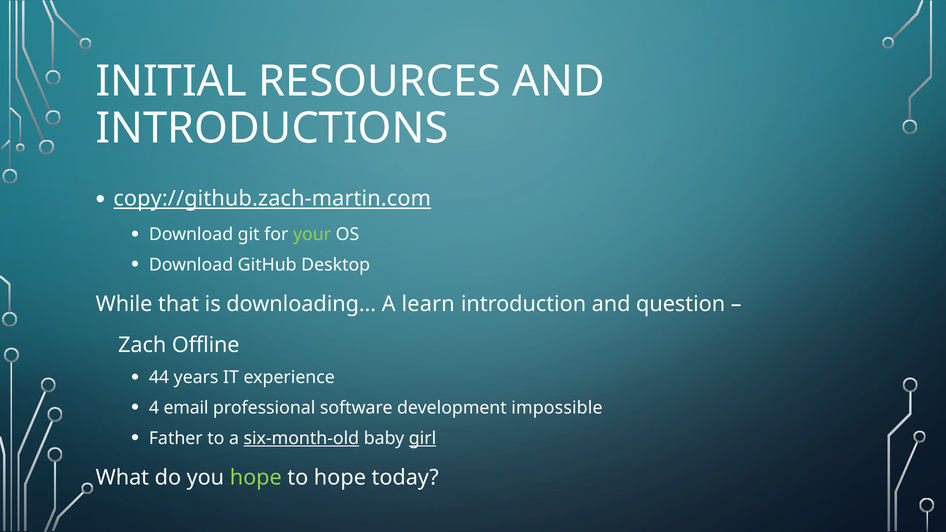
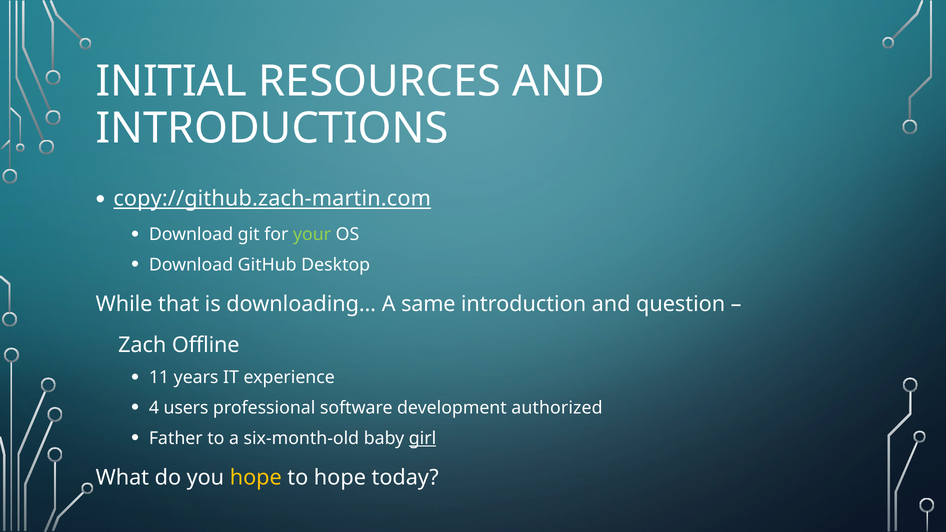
learn: learn -> same (428, 304)
44: 44 -> 11 (159, 378)
email: email -> users (186, 408)
impossible: impossible -> authorized (557, 408)
six-month-old underline: present -> none (301, 439)
hope colour: light green -> yellow (256, 477)
